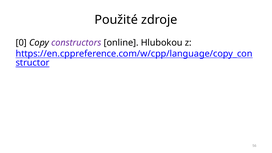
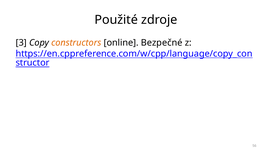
0: 0 -> 3 (21, 43)
constructors colour: purple -> orange (76, 43)
Hlubokou: Hlubokou -> Bezpečné (162, 43)
